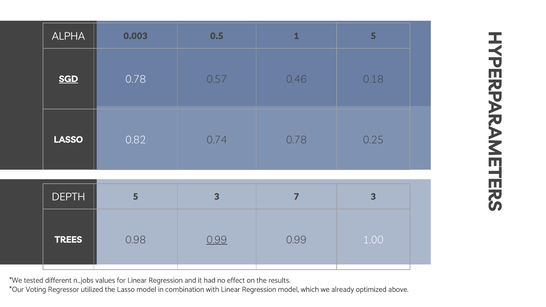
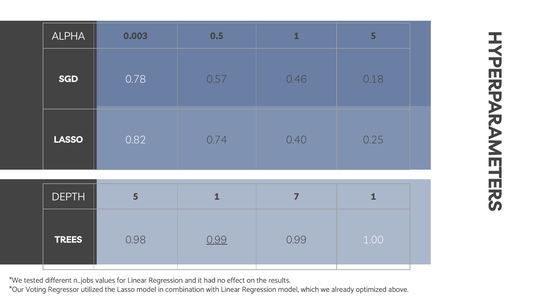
SGD underline: present -> none (68, 79)
0.74 0.78: 0.78 -> 0.40 (296, 140)
5 3: 3 -> 1 (217, 197)
7 3: 3 -> 1 (373, 197)
